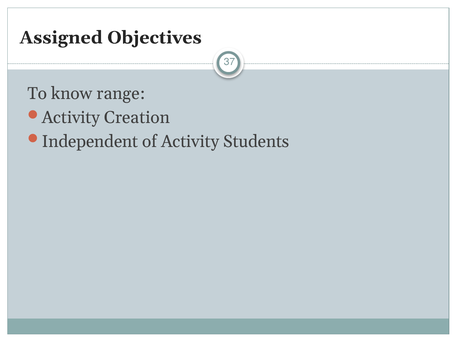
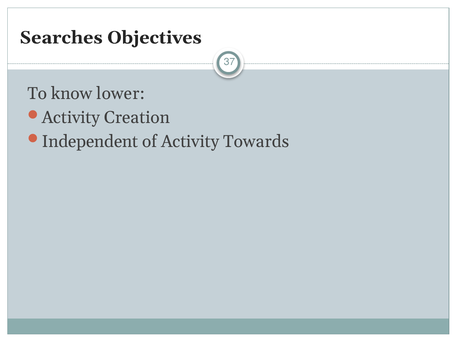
Assigned: Assigned -> Searches (61, 38)
range: range -> lower (121, 94)
Students: Students -> Towards (256, 142)
